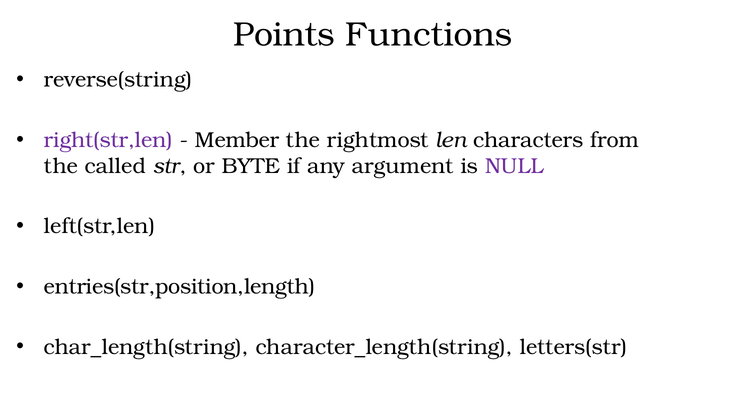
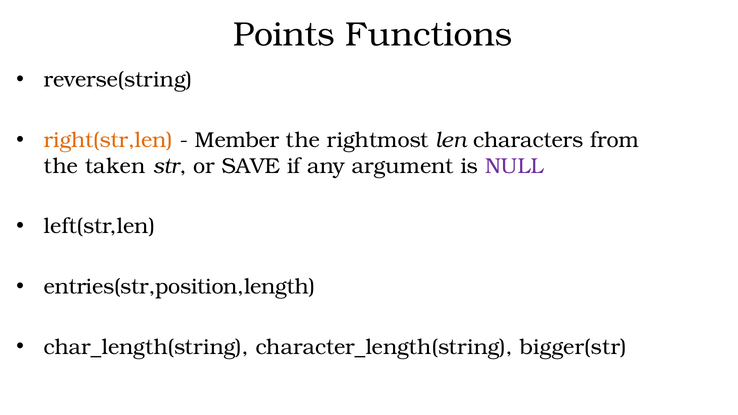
right(str,len colour: purple -> orange (108, 140)
called: called -> taken (115, 166)
BYTE: BYTE -> SAVE (251, 166)
letters(str: letters(str -> bigger(str (573, 347)
